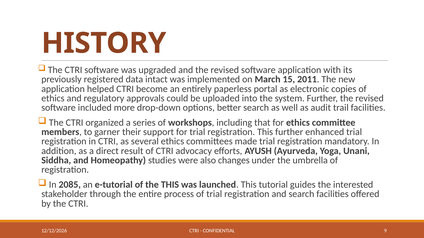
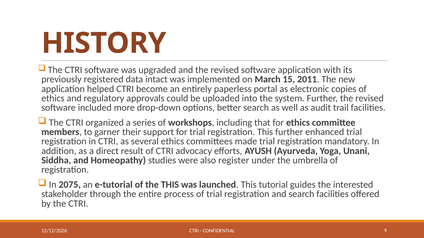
changes: changes -> register (234, 161)
2085: 2085 -> 2075 (70, 185)
